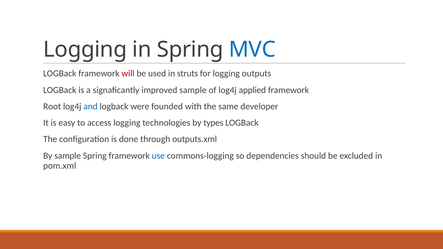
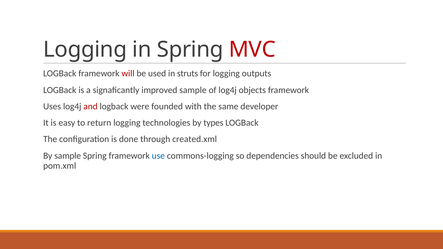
MVC colour: blue -> red (252, 50)
applied: applied -> objects (252, 90)
Root: Root -> Uses (52, 107)
and colour: blue -> red (90, 107)
access: access -> return (99, 123)
outputs.xml: outputs.xml -> created.xml (195, 139)
